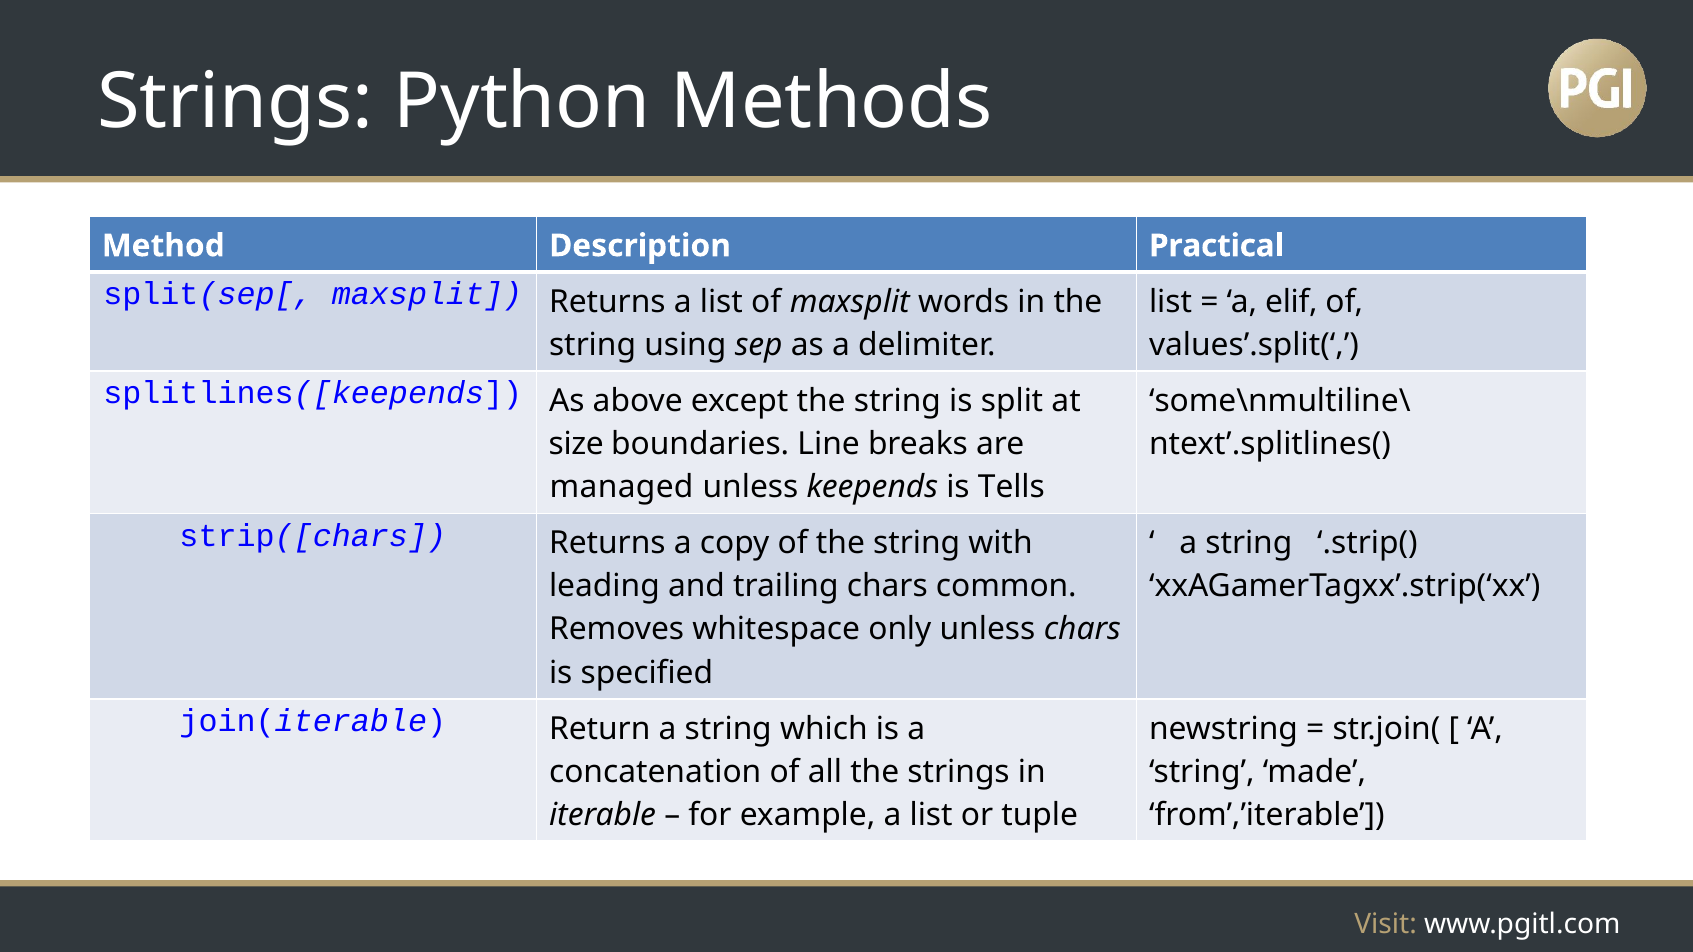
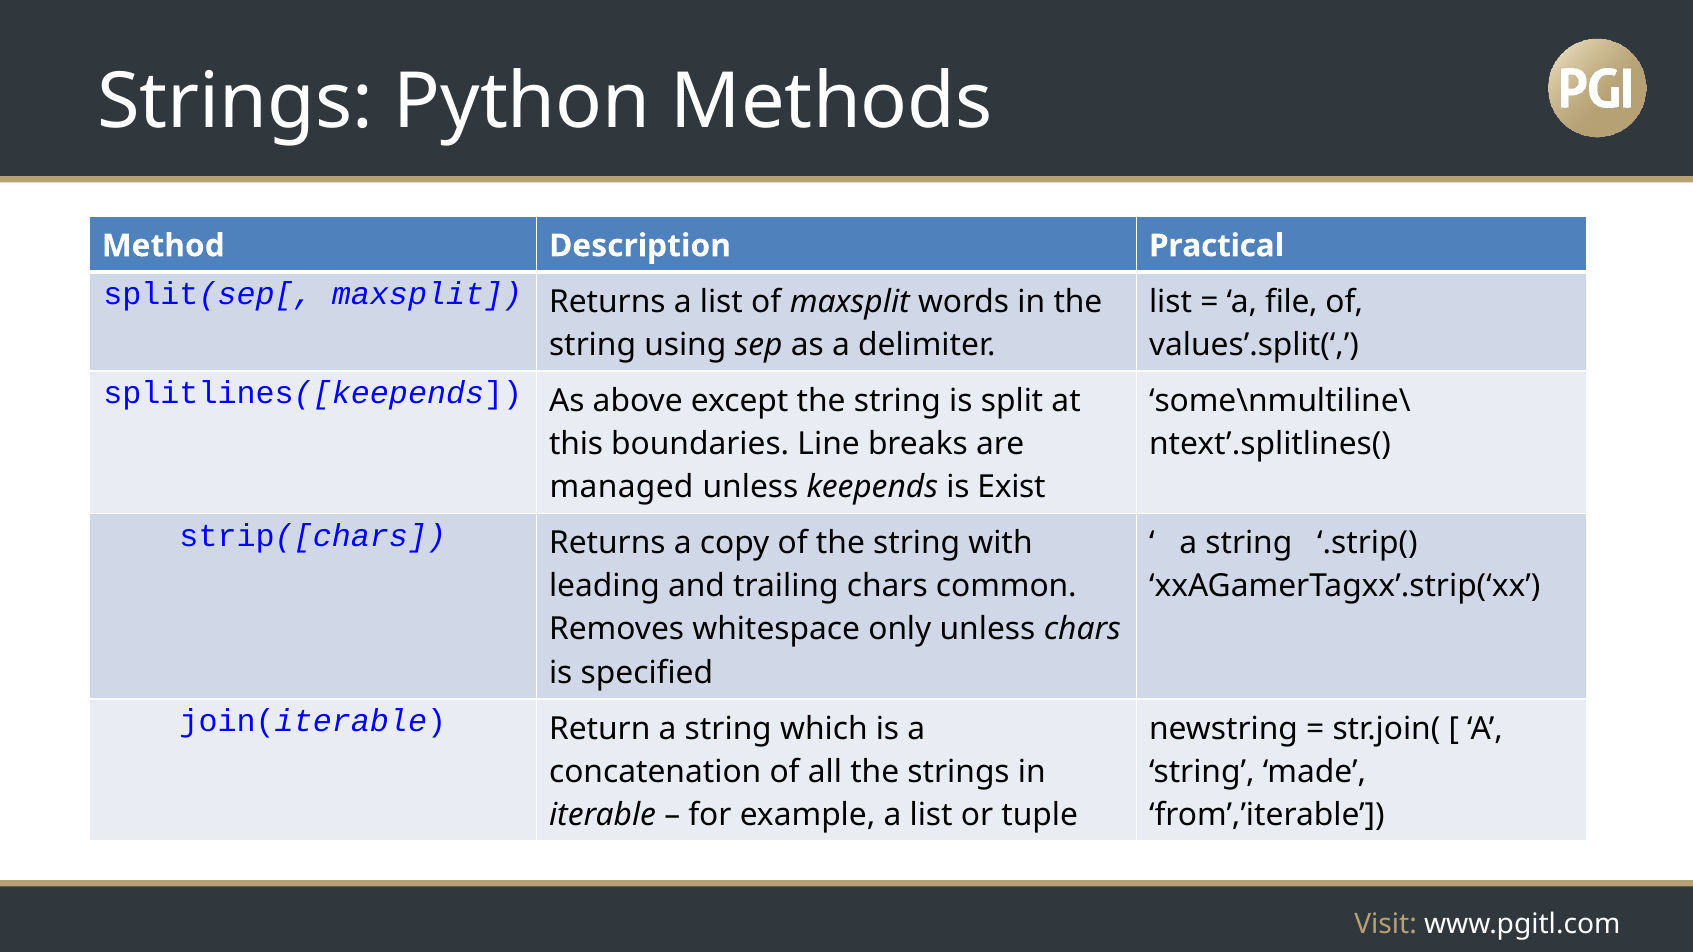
elif: elif -> file (1291, 302)
size: size -> this (576, 444)
Tells: Tells -> Exist (1011, 487)
